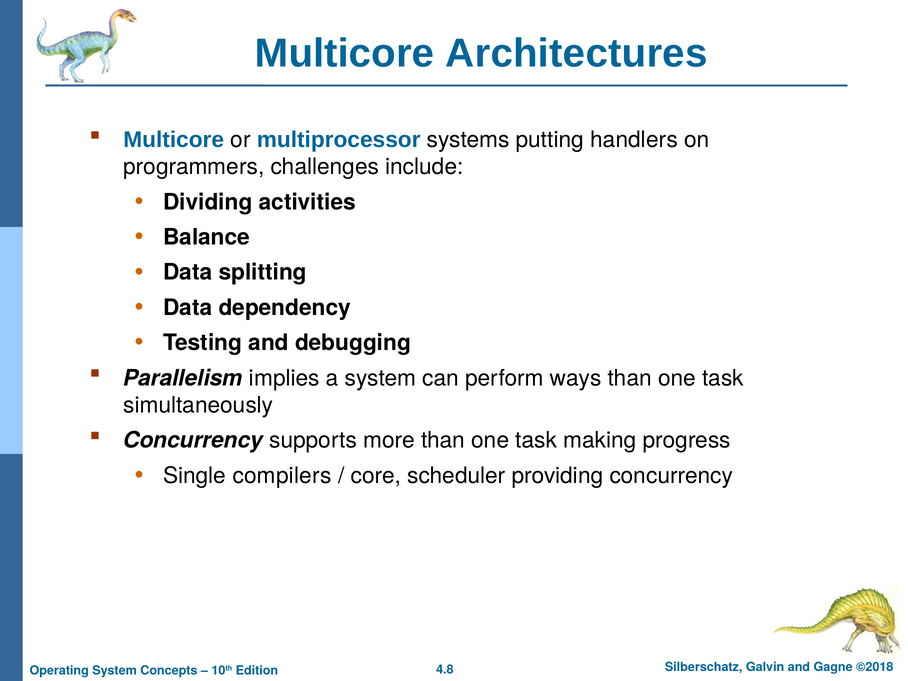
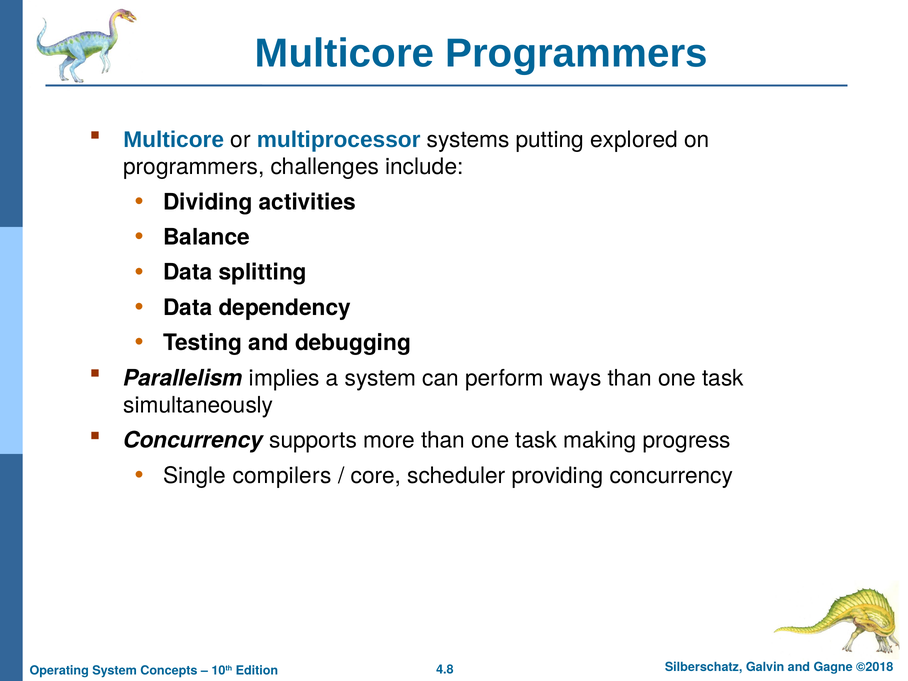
Multicore Architectures: Architectures -> Programmers (577, 53)
handlers: handlers -> explored (634, 140)
